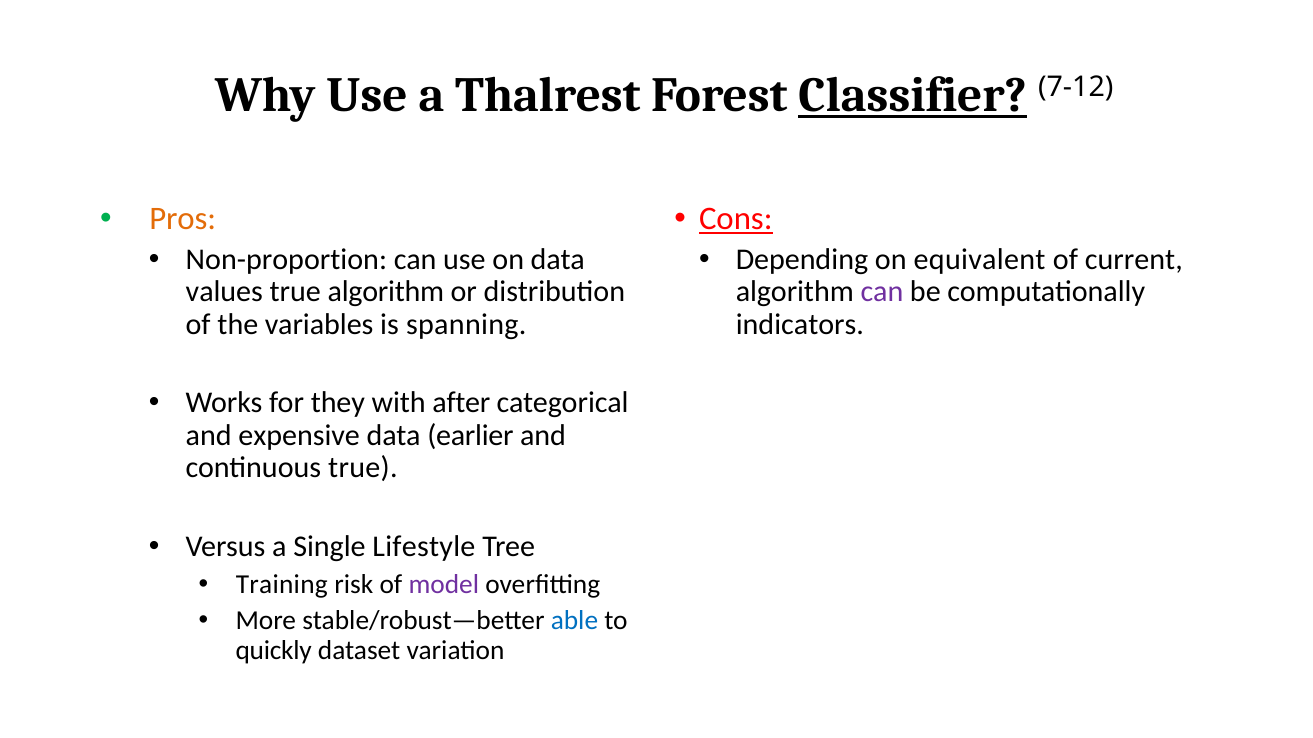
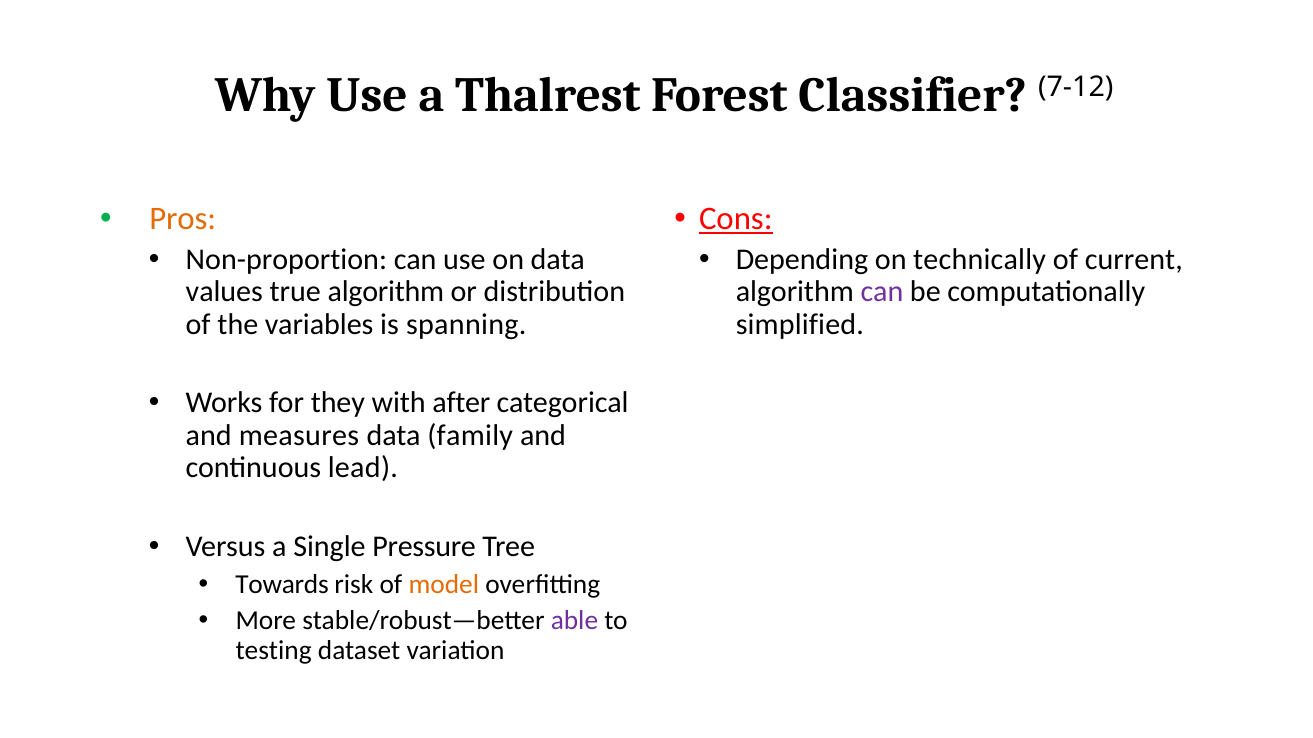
Classifier underline: present -> none (913, 95)
equivalent: equivalent -> technically (980, 260)
indicators: indicators -> simplified (800, 325)
expensive: expensive -> measures (299, 436)
earlier: earlier -> family (470, 436)
continuous true: true -> lead (363, 468)
Lifestyle: Lifestyle -> Pressure (424, 547)
Training: Training -> Towards (282, 585)
model colour: purple -> orange (444, 585)
able colour: blue -> purple (574, 621)
quickly: quickly -> testing (274, 651)
